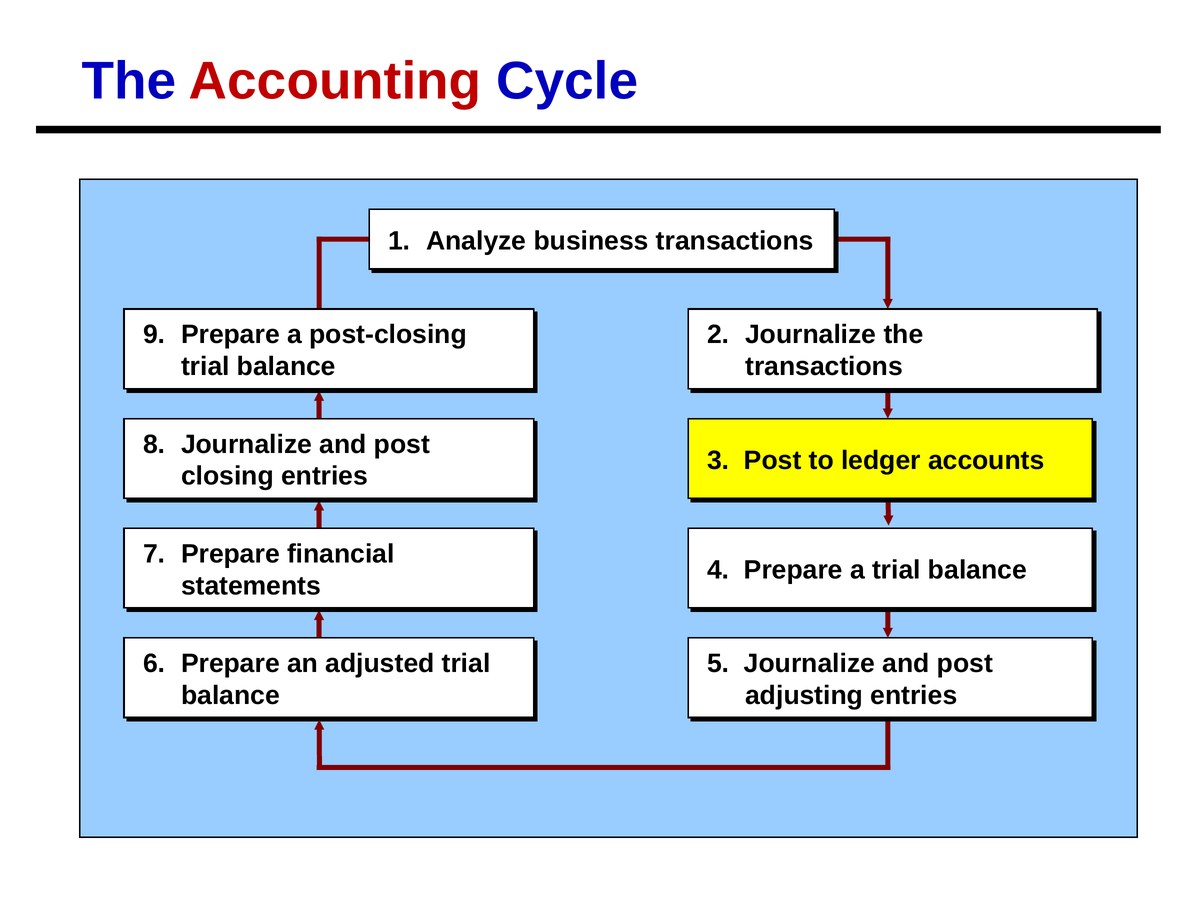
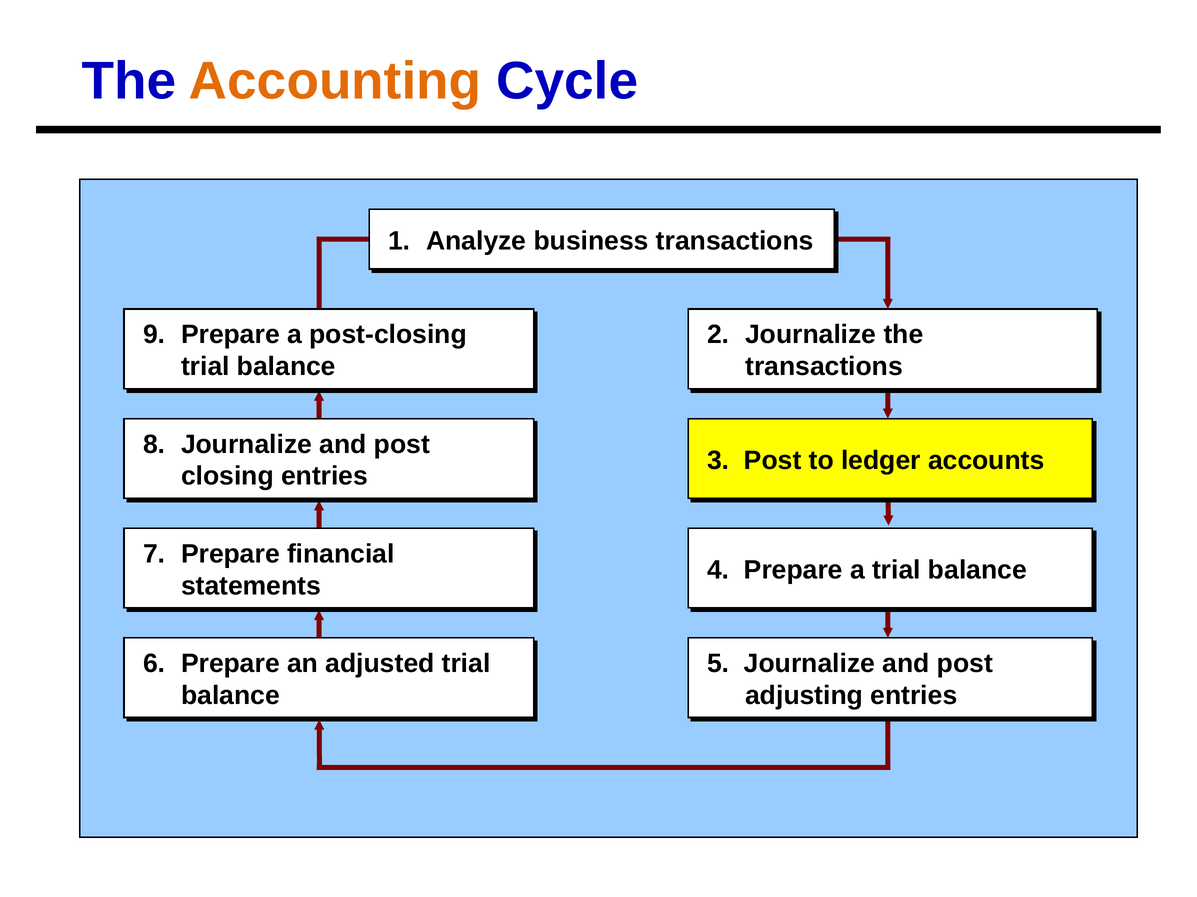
Accounting colour: red -> orange (335, 81)
